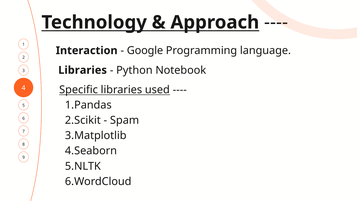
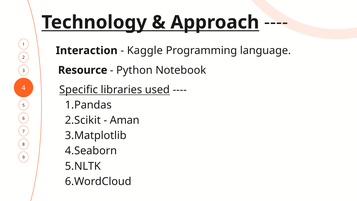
Google: Google -> Kaggle (145, 51)
Libraries: Libraries -> Resource (83, 70)
Spam: Spam -> Aman (125, 120)
